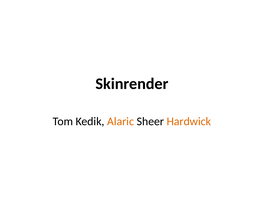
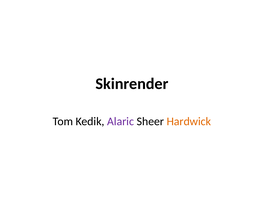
Alaric colour: orange -> purple (121, 121)
